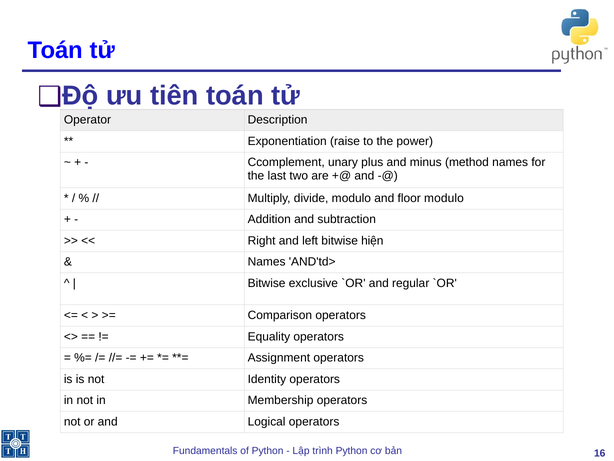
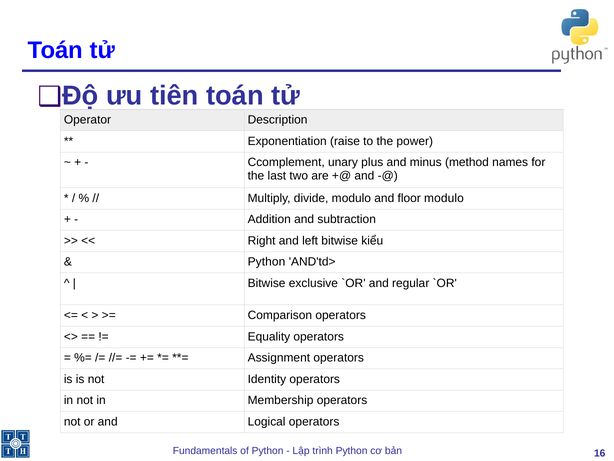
hiện: hiện -> kiểu (372, 240)
Names: Names -> Python (267, 262)
